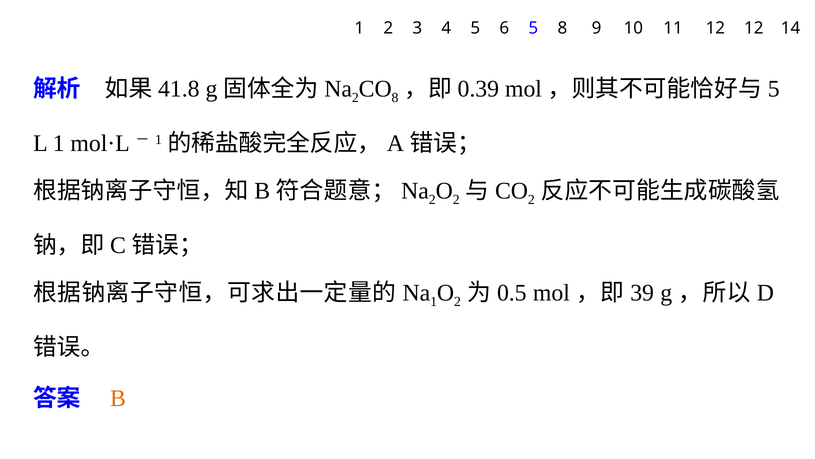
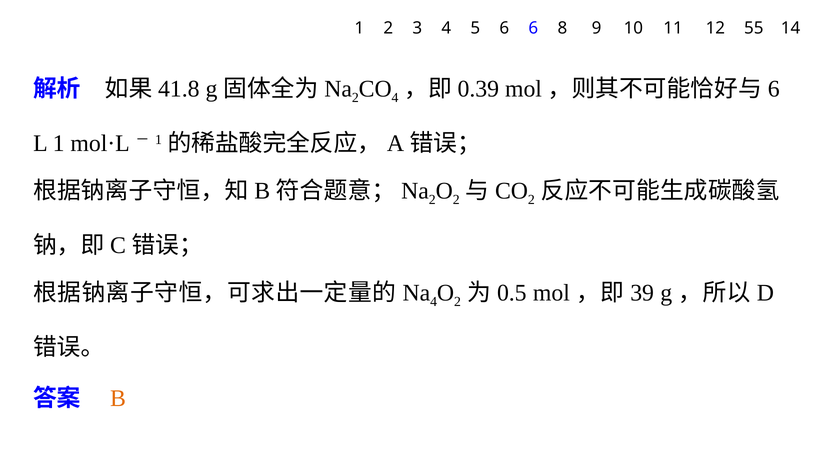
6 5: 5 -> 6 (533, 28)
12 12: 12 -> 55 (754, 28)
8: 8 -> 4 (395, 98)
5: 5 -> 6 (774, 89)
1: 1 -> 4 (434, 302)
